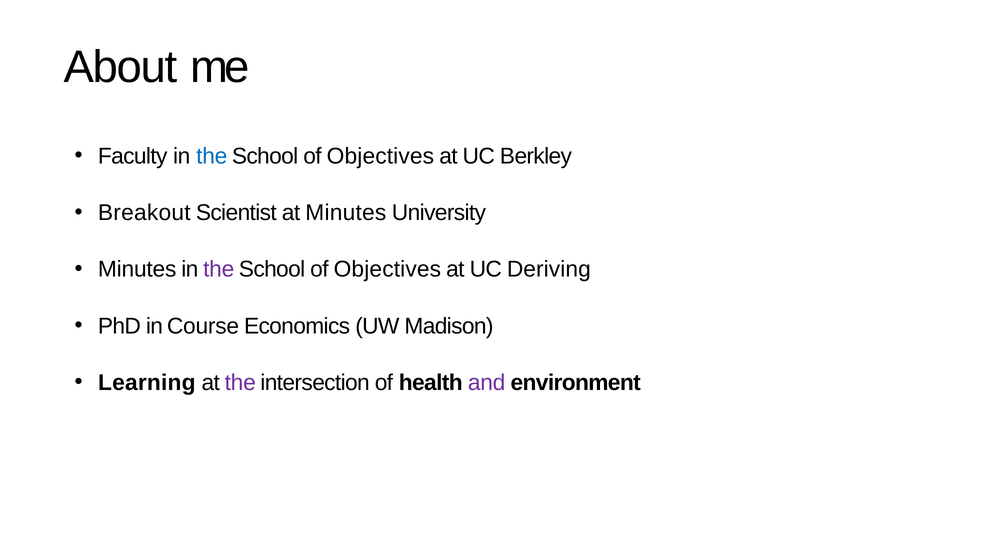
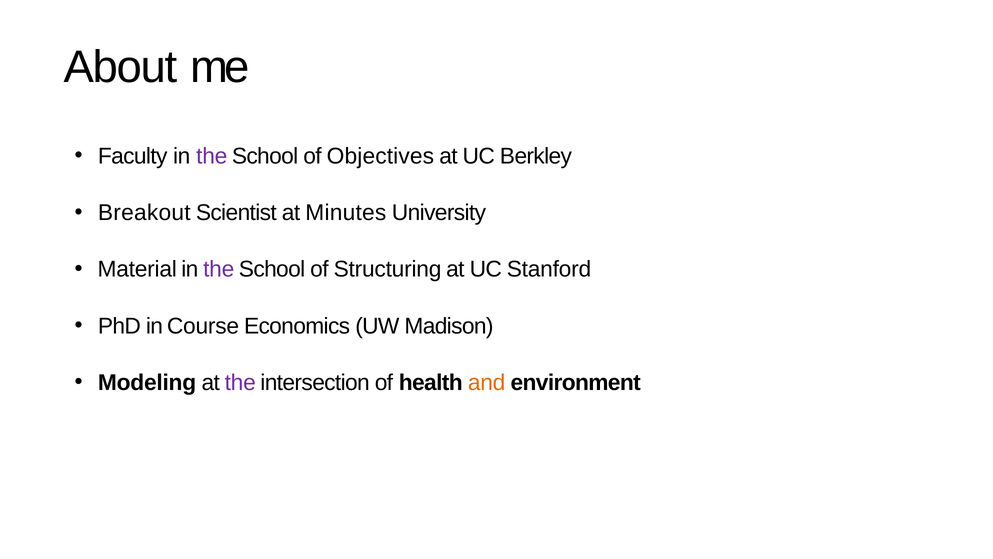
the colour: blue -> purple (212, 156)
Minutes: Minutes -> Material (137, 269)
Objectives: Objectives -> Structuring (388, 269)
Deriving: Deriving -> Stanford (549, 269)
Learning: Learning -> Modeling (147, 382)
and colour: purple -> orange (487, 382)
